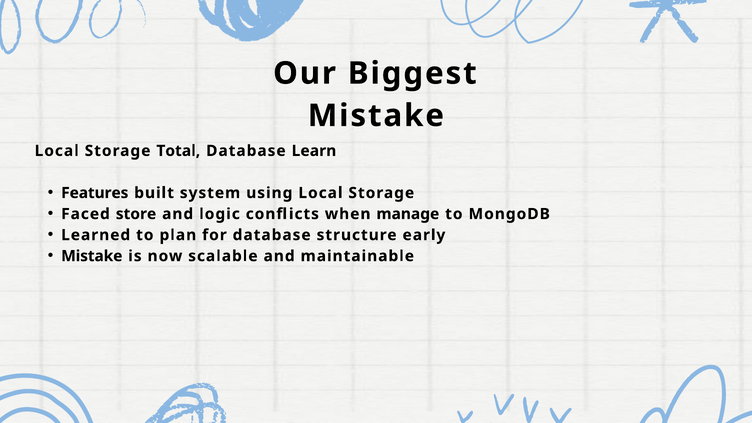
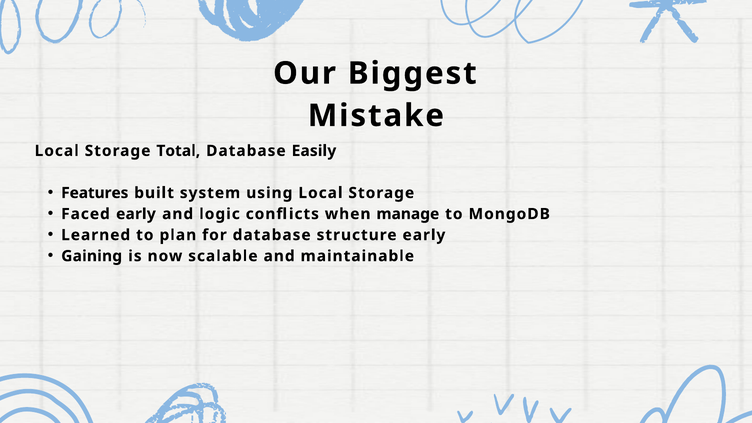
Learn: Learn -> Easily (314, 151)
Faced store: store -> early (136, 214)
Mistake: Mistake -> Gaining (92, 256)
